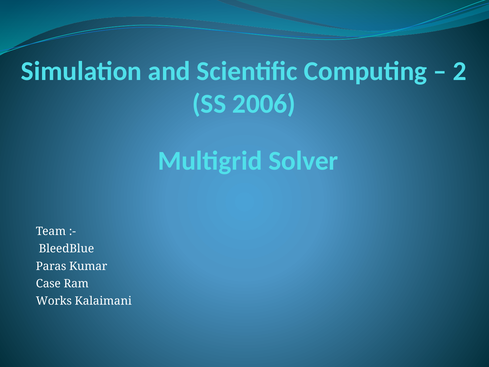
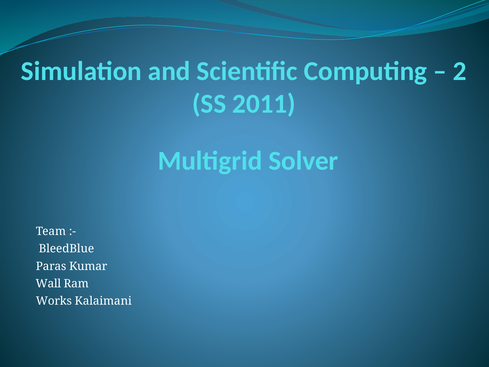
2006: 2006 -> 2011 (264, 104)
Case: Case -> Wall (48, 283)
